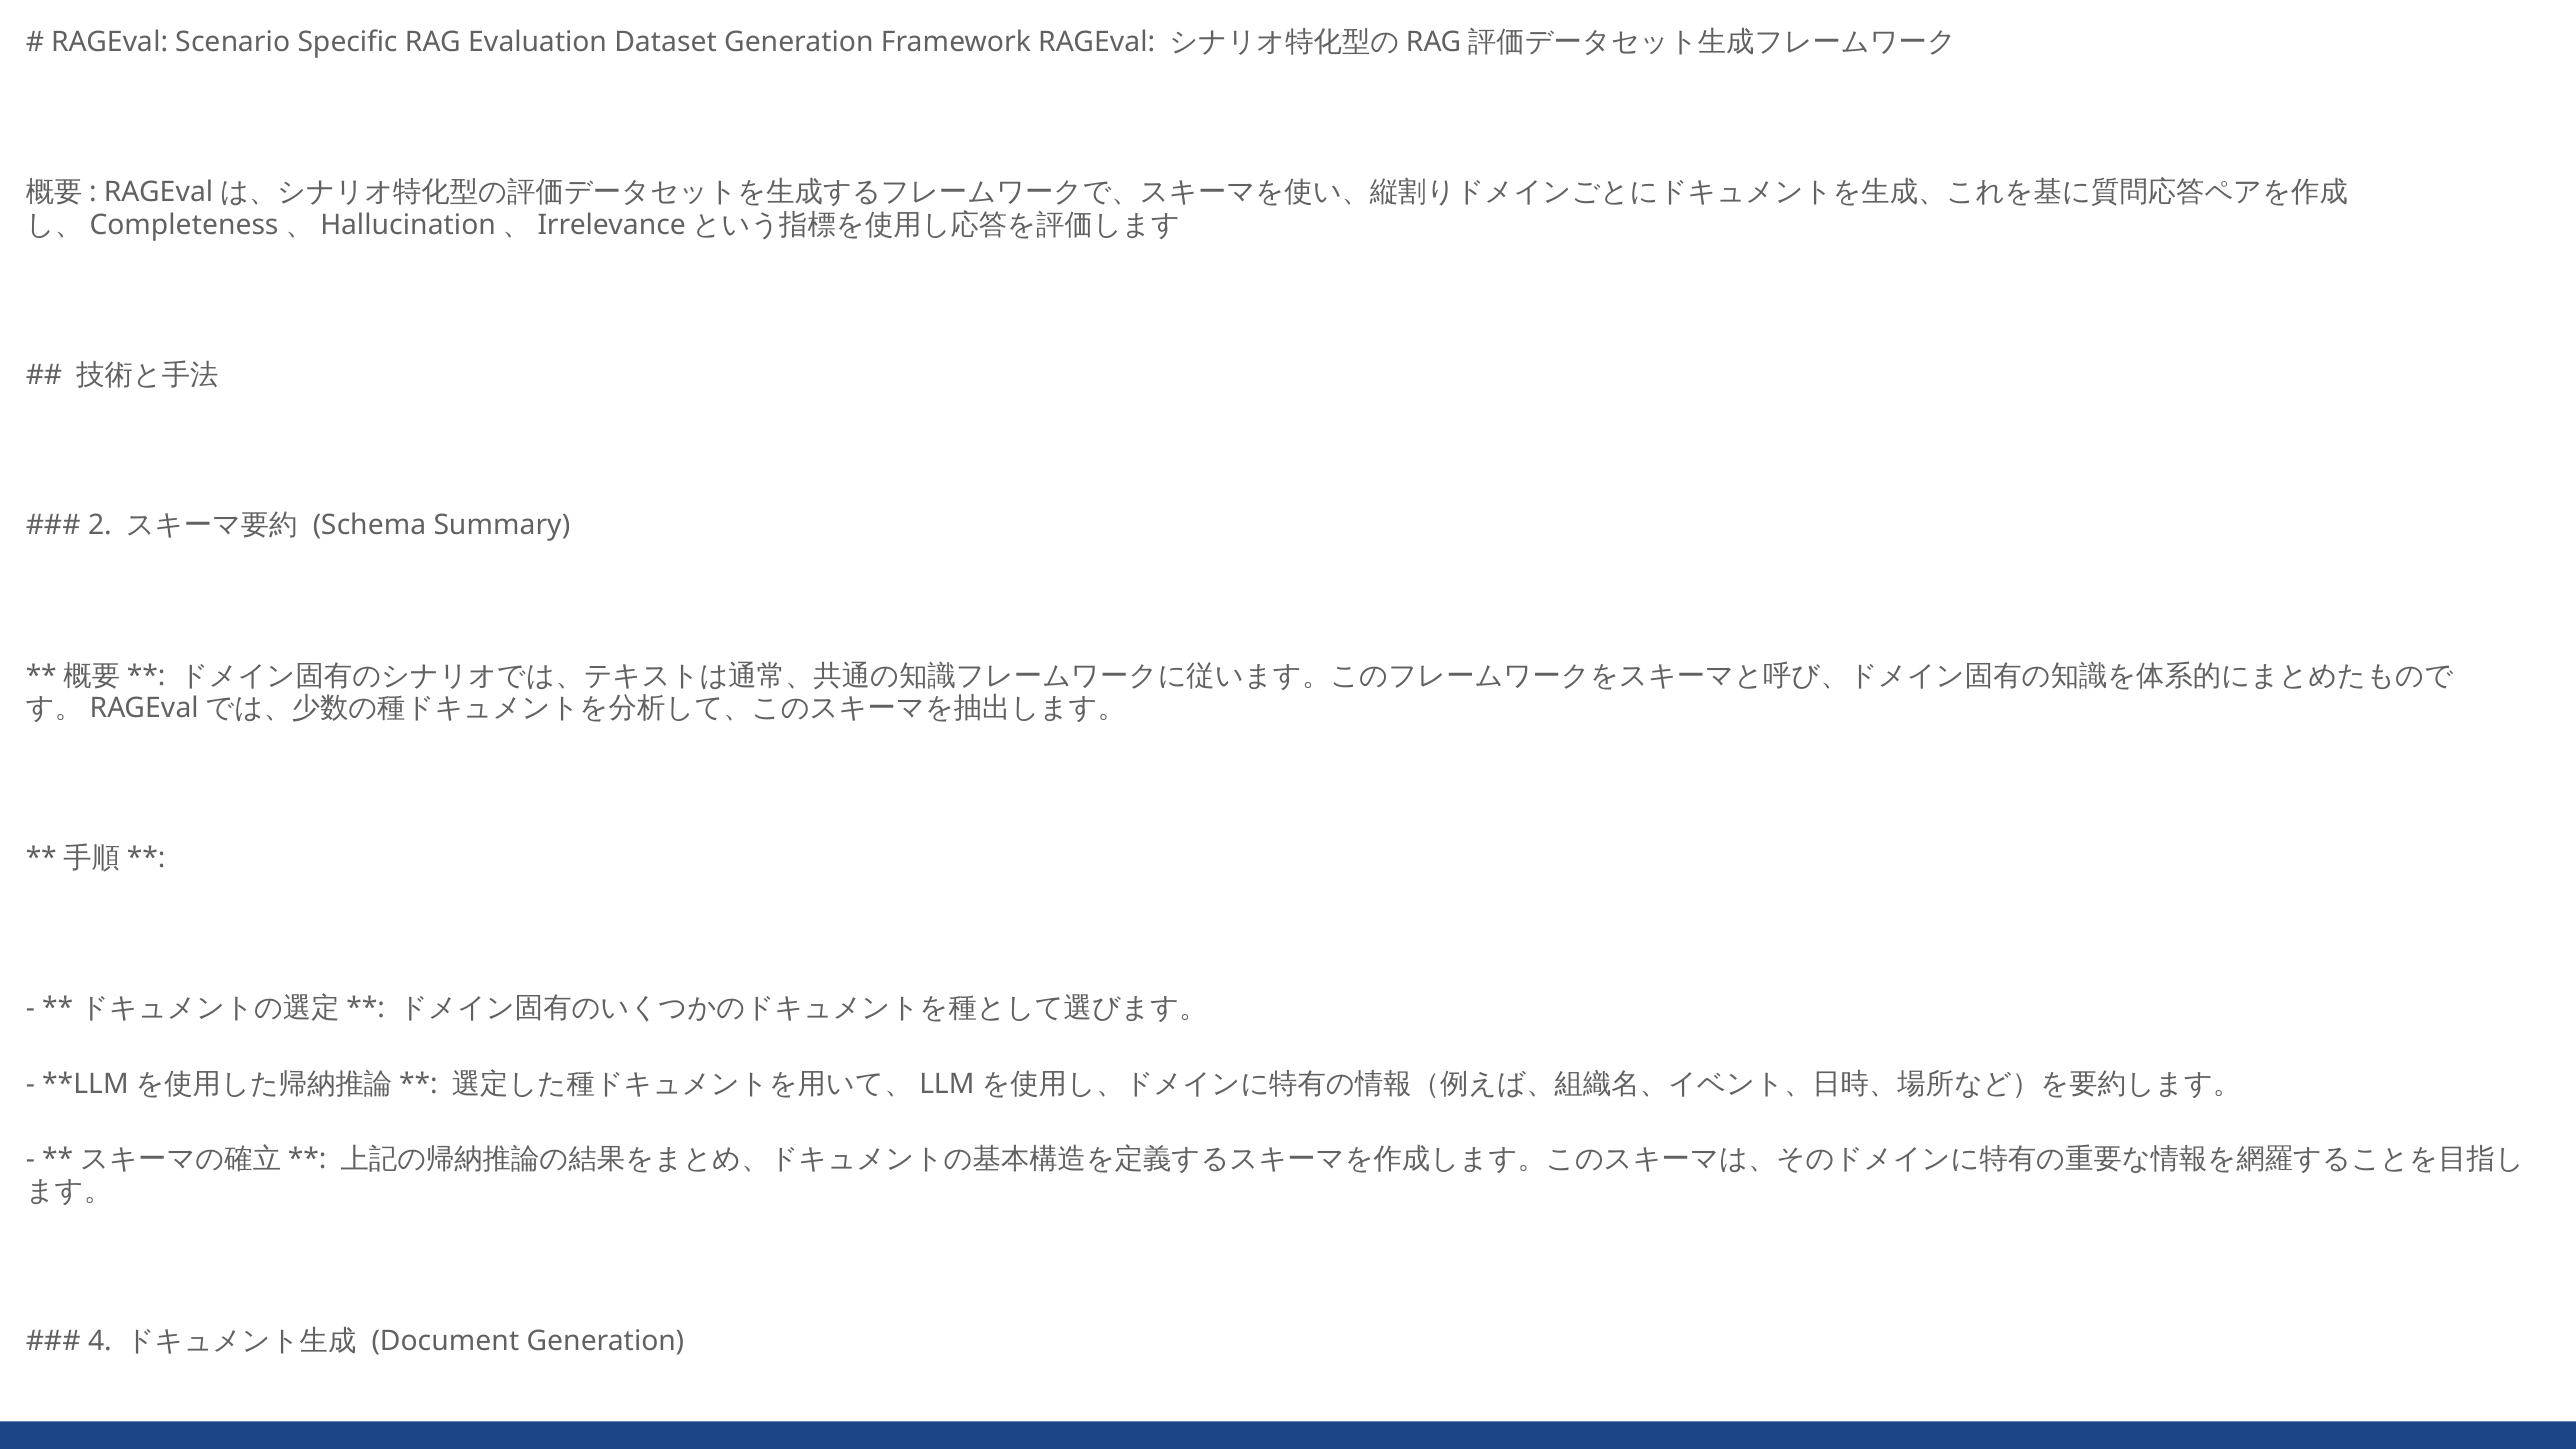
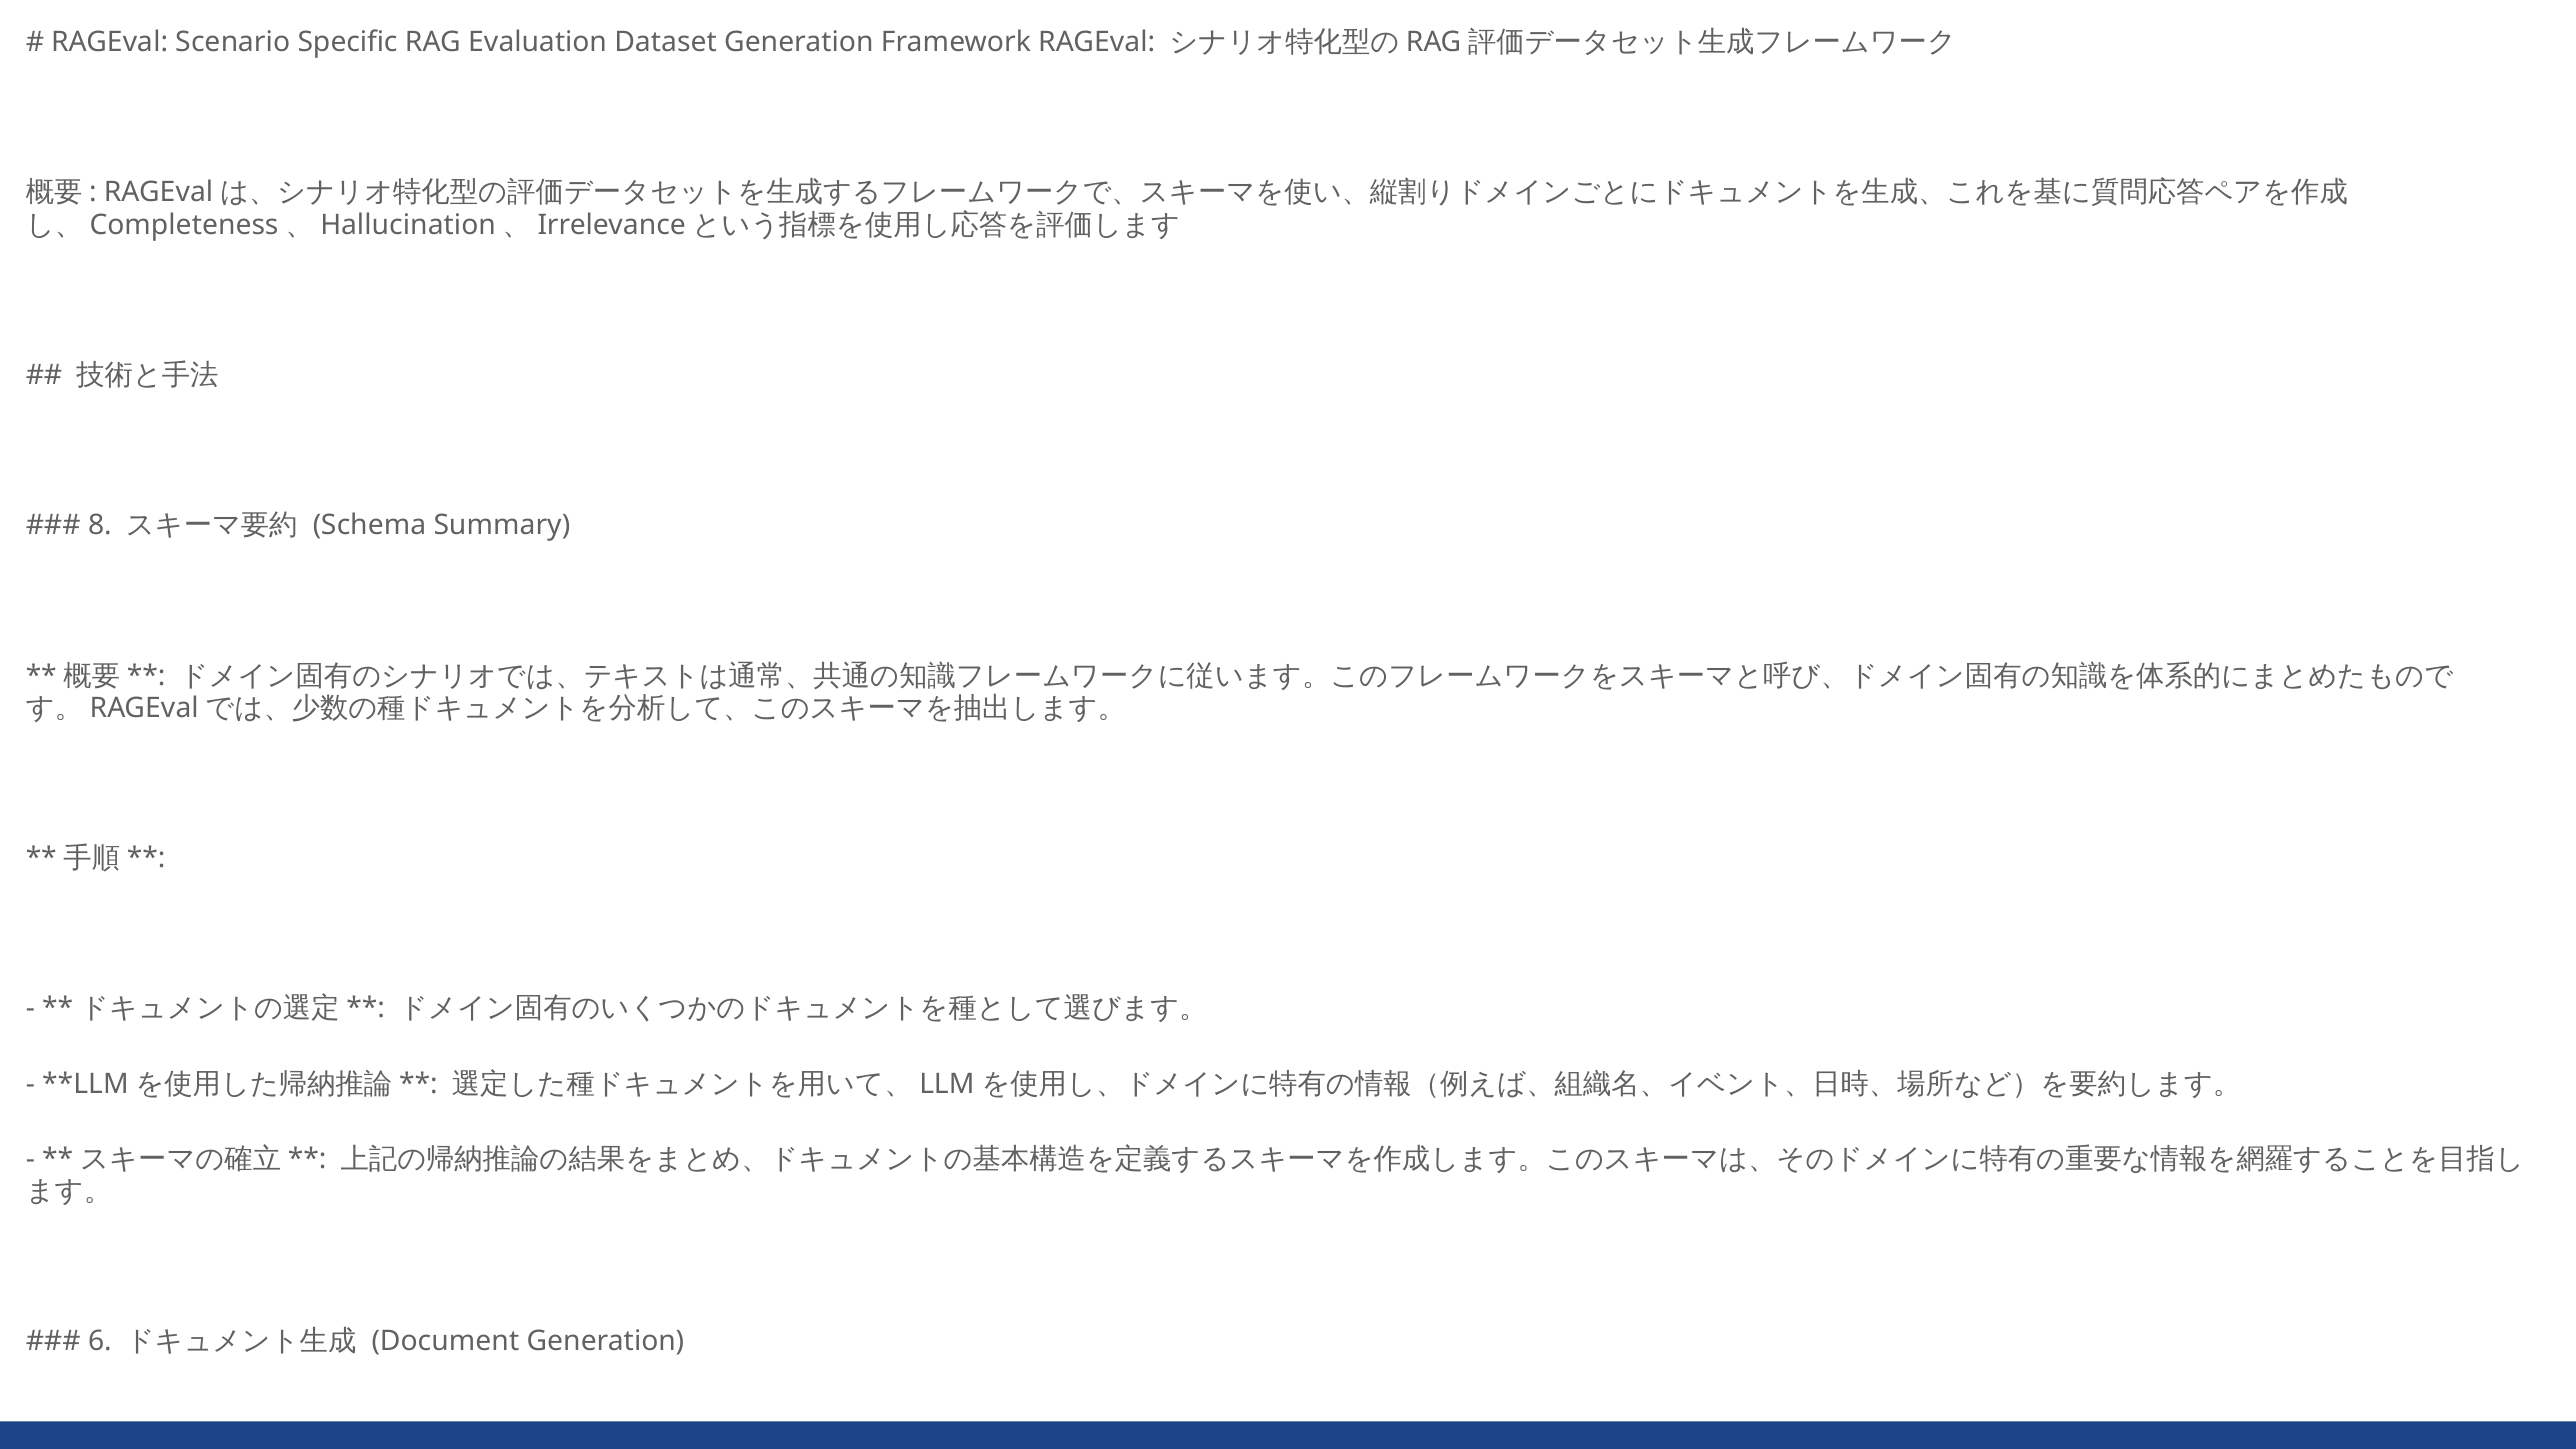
2: 2 -> 8 (100, 525)
4: 4 -> 6 (100, 1341)
